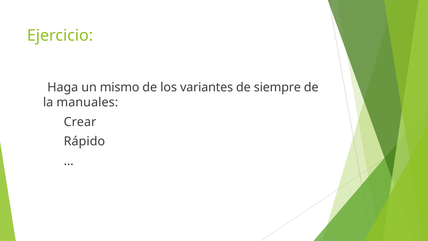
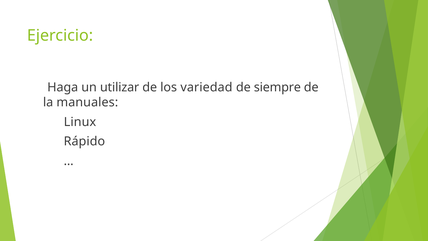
mismo: mismo -> utilizar (120, 87)
variantes: variantes -> variedad (206, 87)
Crear: Crear -> Linux (80, 122)
